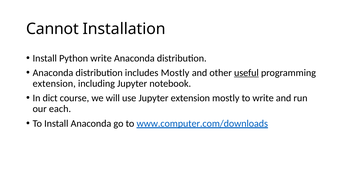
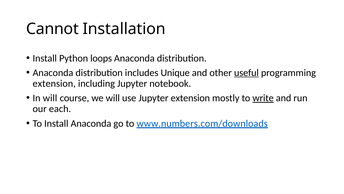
Python write: write -> loops (101, 58)
includes Mostly: Mostly -> Unique (175, 73)
In dict: dict -> will (50, 98)
write underline: none -> present (263, 98)
www.computer.com/downloads: www.computer.com/downloads -> www.numbers.com/downloads (202, 123)
